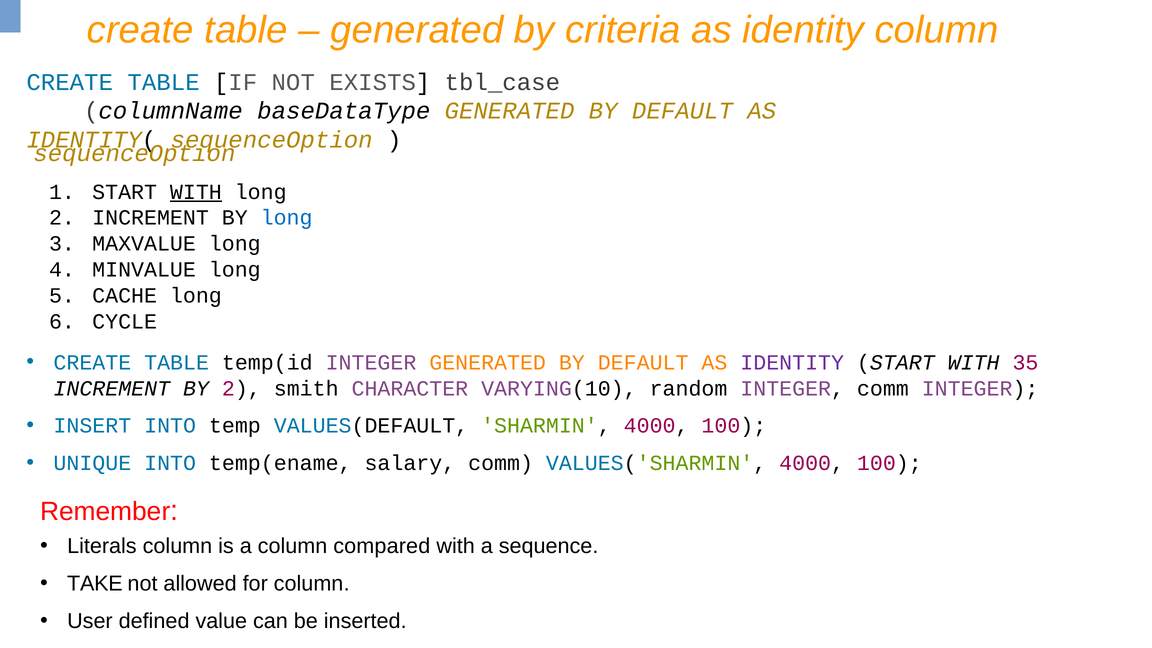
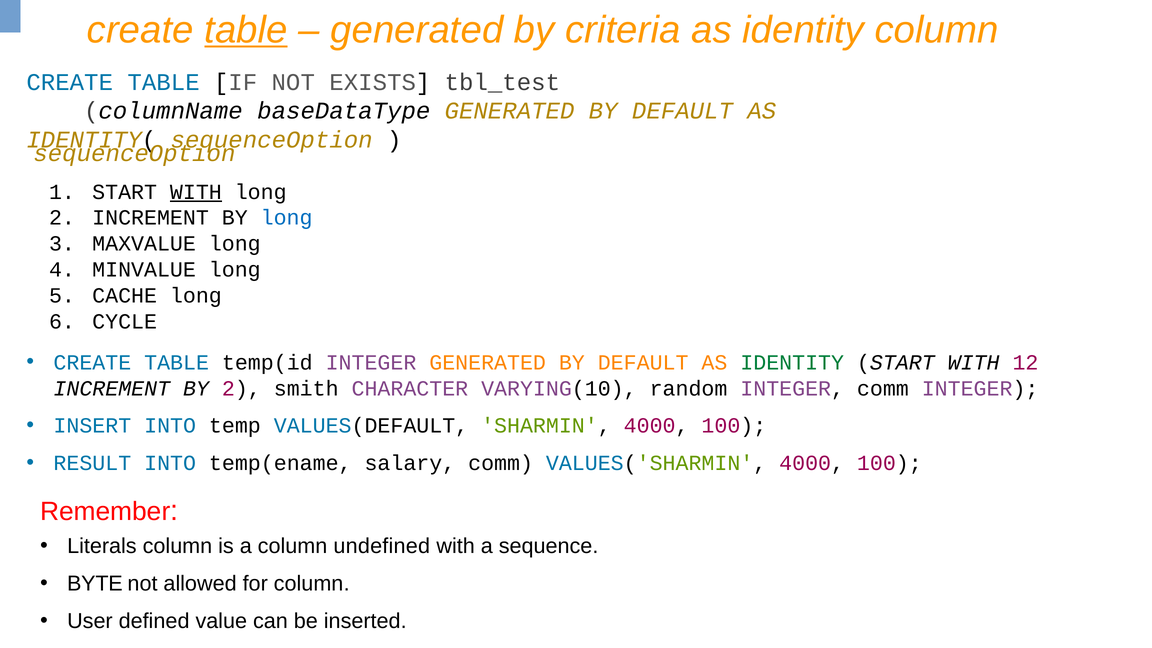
table underline: none -> present (246, 30)
tbl_case: tbl_case -> tbl_test (502, 82)
IDENTITY colour: purple -> green (792, 362)
35: 35 -> 12 (1025, 362)
UNIQUE: UNIQUE -> RESULT (92, 463)
compared: compared -> undefined (382, 546)
TAKE: TAKE -> BYTE (95, 584)
